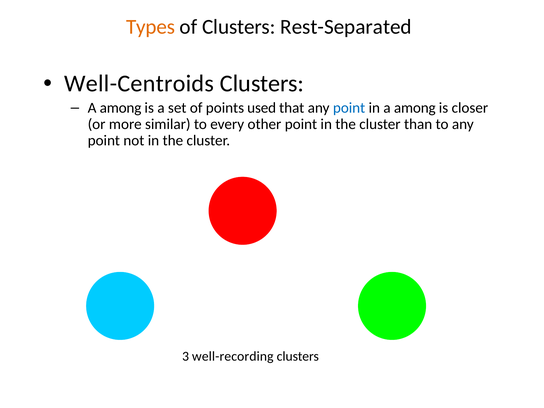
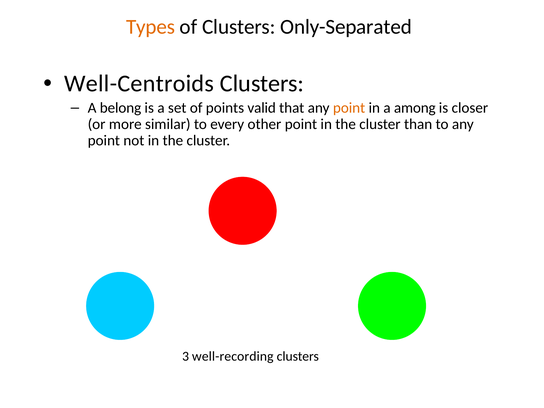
Rest-Separated: Rest-Separated -> Only-Separated (346, 27)
among: among -> belong (121, 108)
used: used -> valid (262, 108)
point colour: blue -> orange (349, 108)
